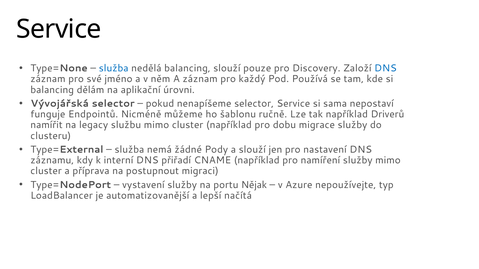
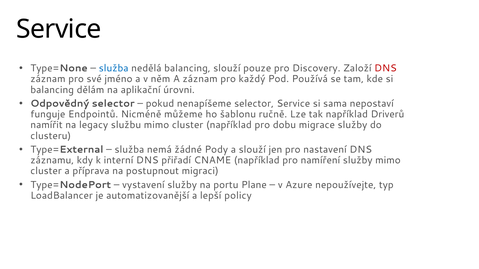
DNS colour: blue -> red (385, 68)
Vývojářská: Vývojářská -> Odpovědný (60, 104)
Nějak: Nějak -> Plane (254, 185)
načítá: načítá -> policy (238, 196)
